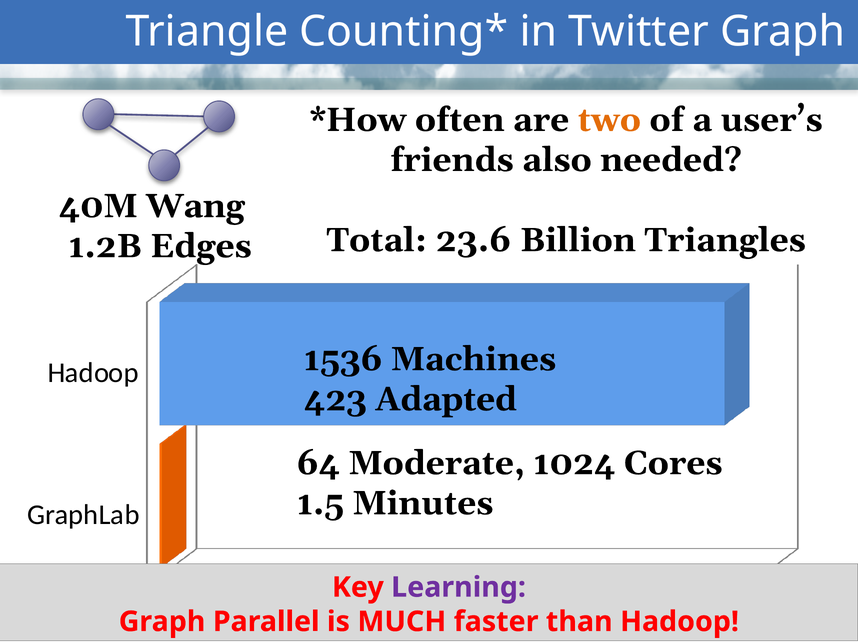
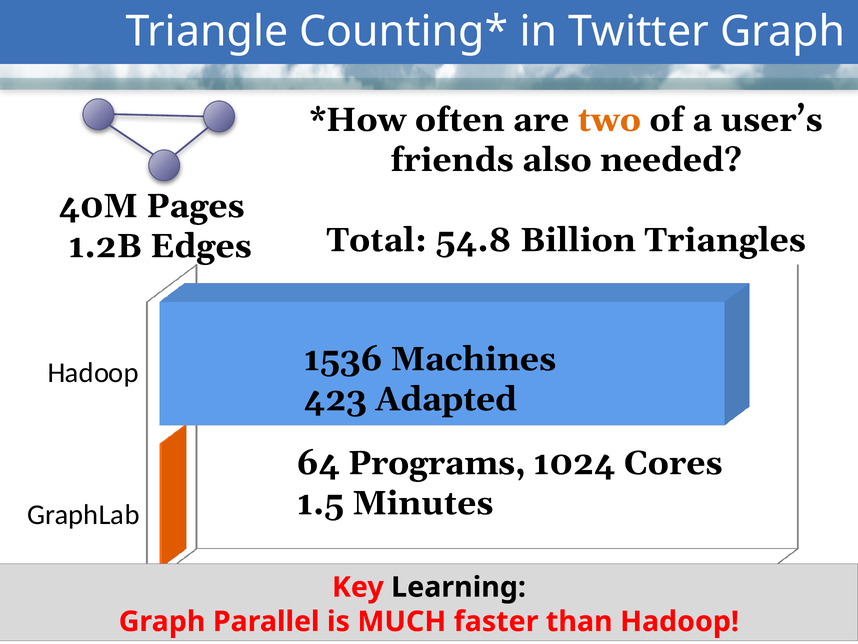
Wang: Wang -> Pages (195, 206)
23.6: 23.6 -> 54.8 (473, 240)
Moderate: Moderate -> Programs (437, 463)
Learning colour: purple -> black (459, 587)
